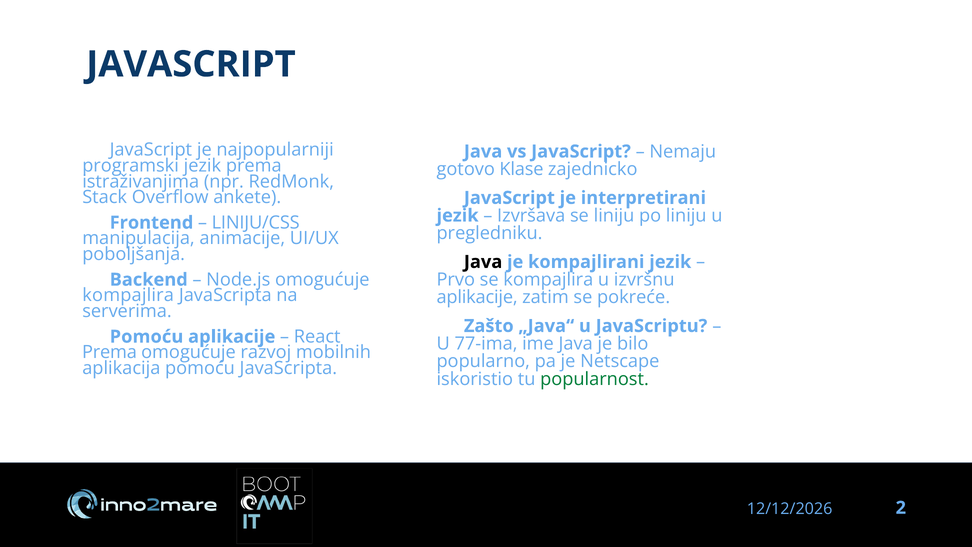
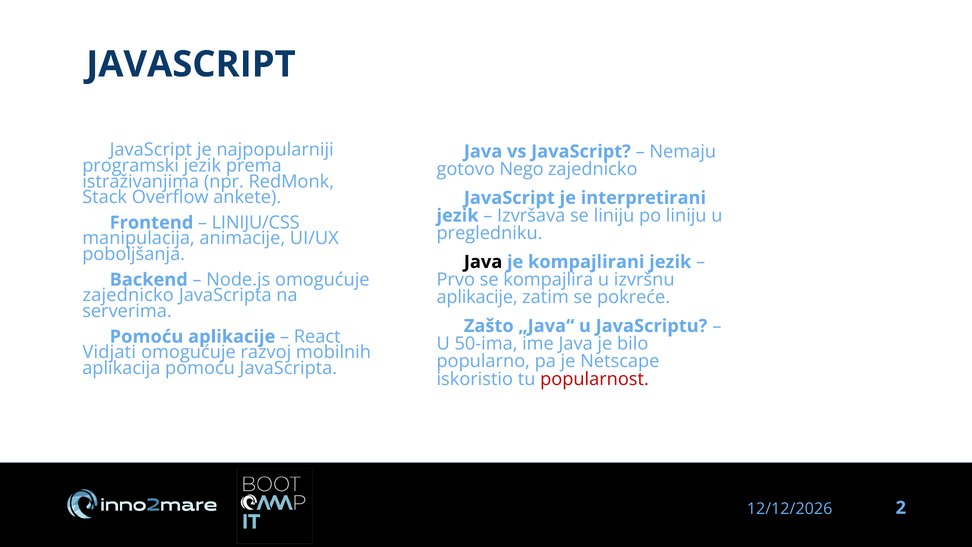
Klase: Klase -> Nego (521, 169)
kompajlira: kompajlira -> zajednicko (128, 295)
77-ima: 77-ima -> 50-ima (486, 344)
Prema: Prema -> Vidjati (109, 352)
popularnost colour: green -> red (595, 379)
